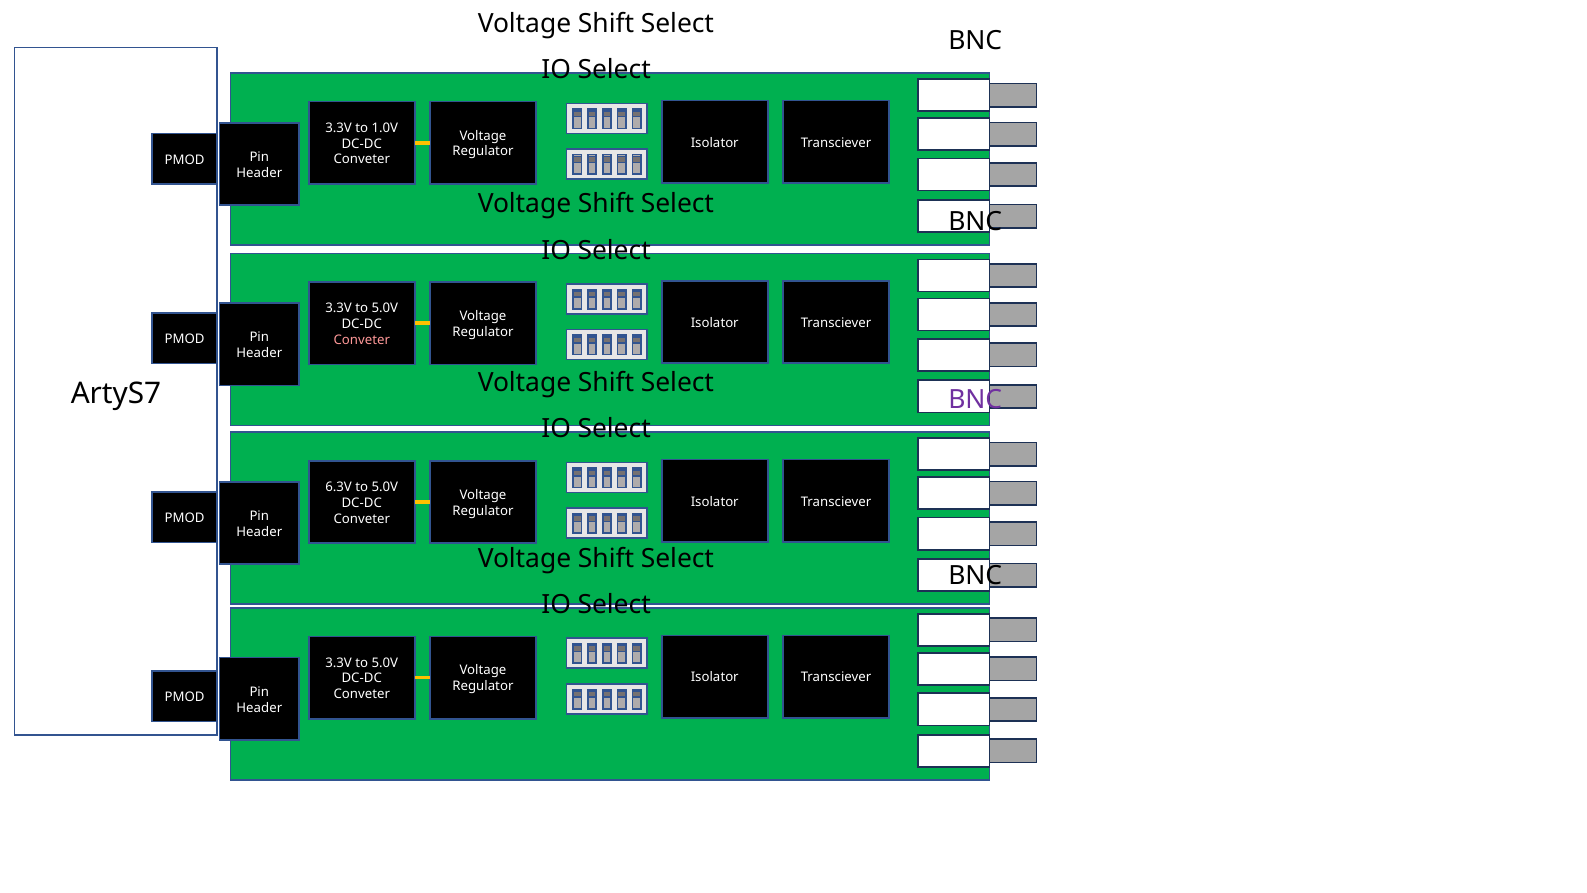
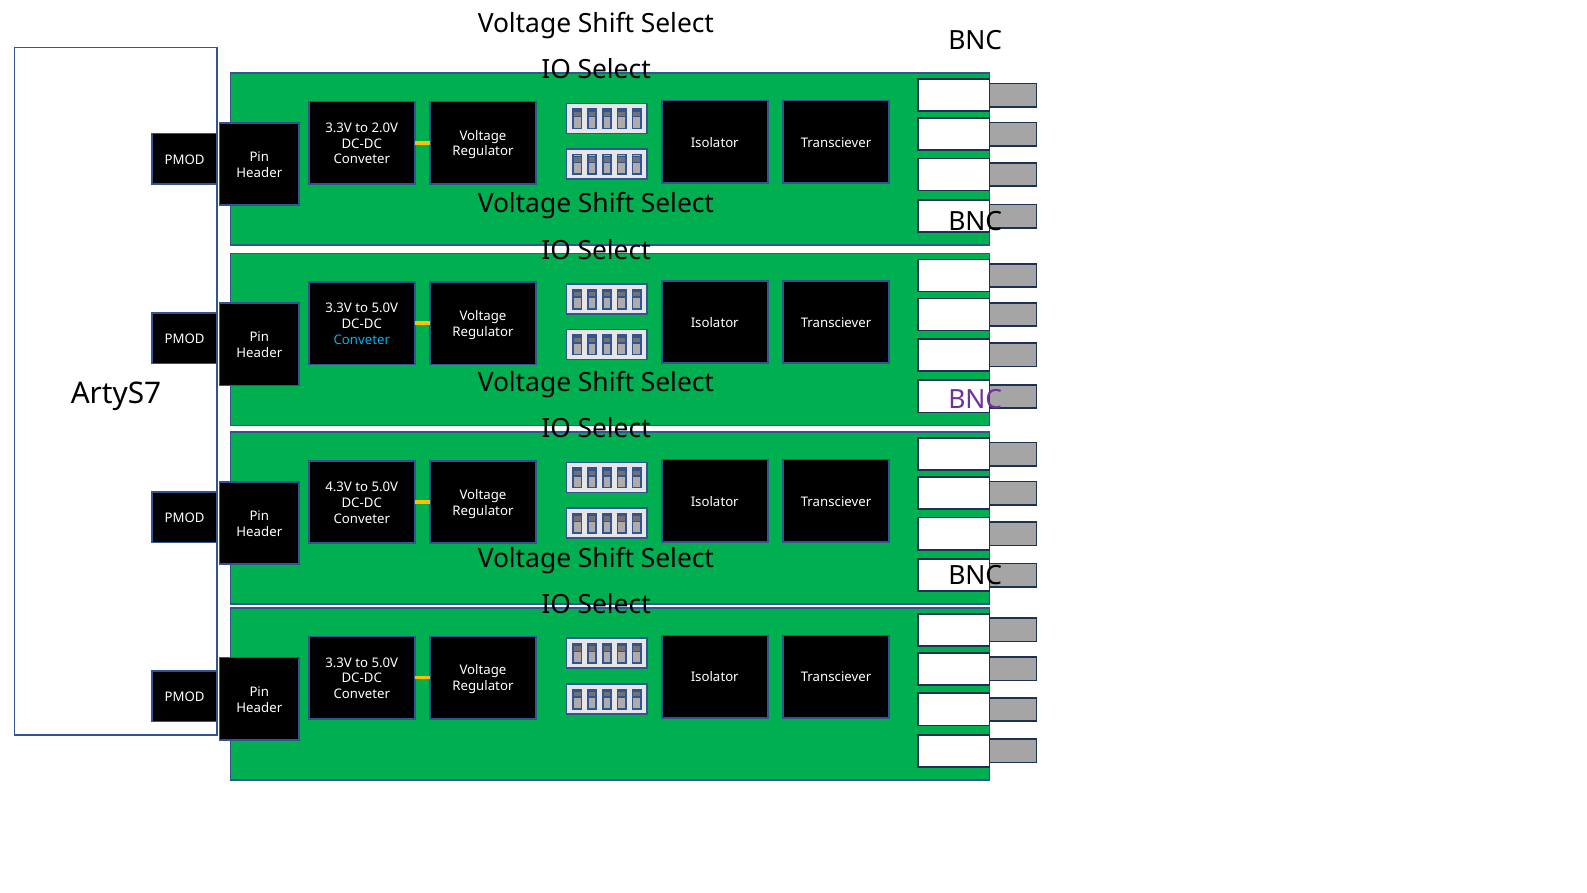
1.0V: 1.0V -> 2.0V (385, 128)
Conveter colour: pink -> light blue (362, 340)
6.3V: 6.3V -> 4.3V (339, 487)
